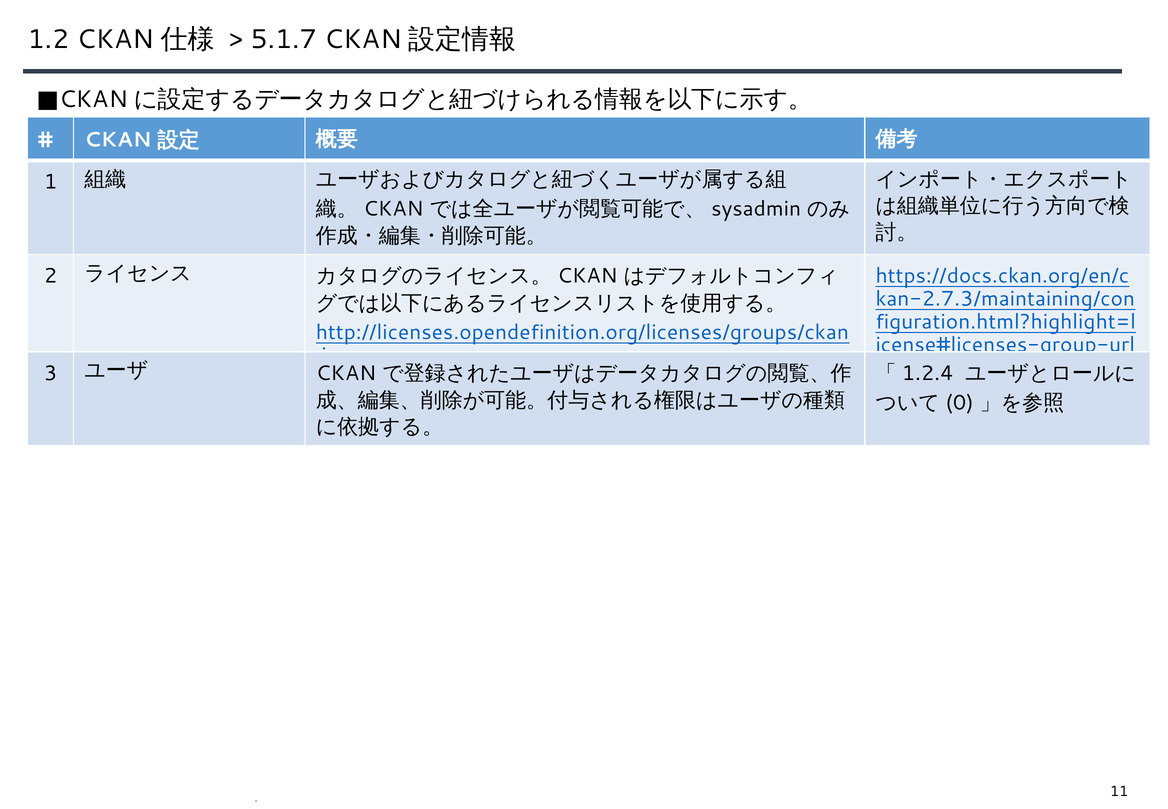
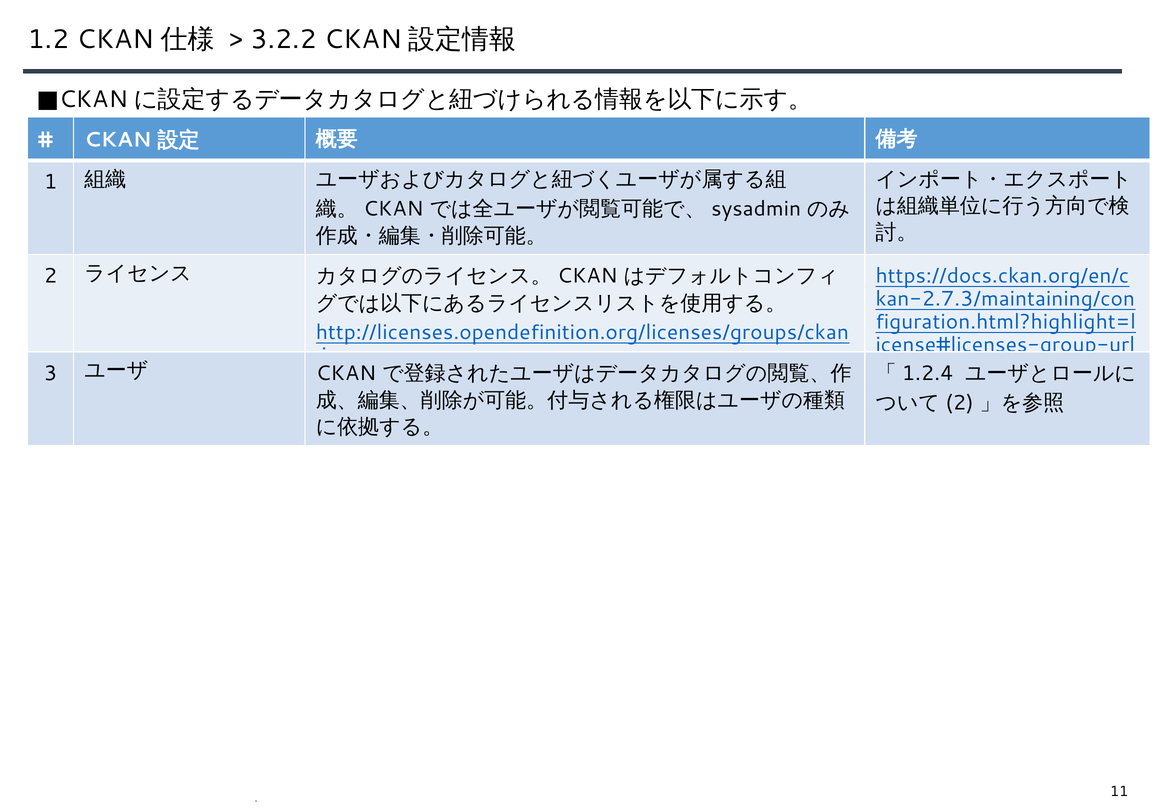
5.1.7: 5.1.7 -> 3.2.2 (284, 39)
0: 0 -> 2 (960, 403)
